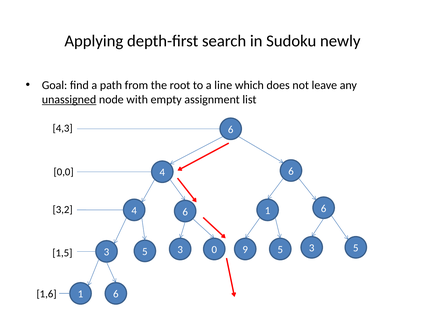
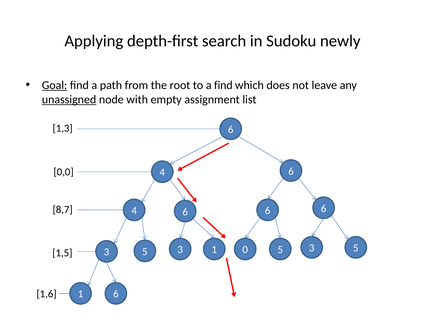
Goal underline: none -> present (55, 85)
a line: line -> find (223, 85)
4,3: 4,3 -> 1,3 (63, 128)
3,2: 3,2 -> 8,7 (63, 210)
4 6 1: 1 -> 6 (268, 210)
9: 9 -> 0 (245, 250)
5 0: 0 -> 1 (214, 250)
